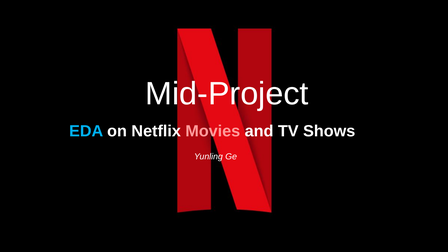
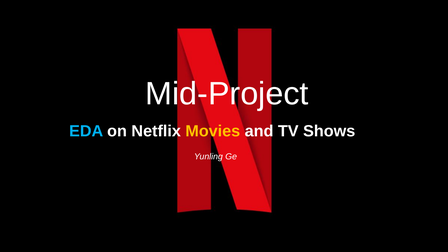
Movies colour: pink -> yellow (213, 131)
